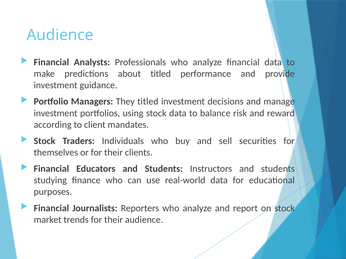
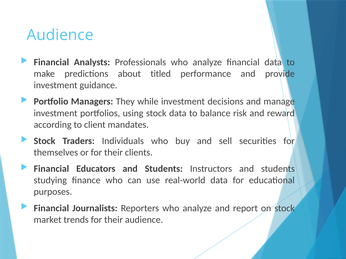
They titled: titled -> while (148, 102)
